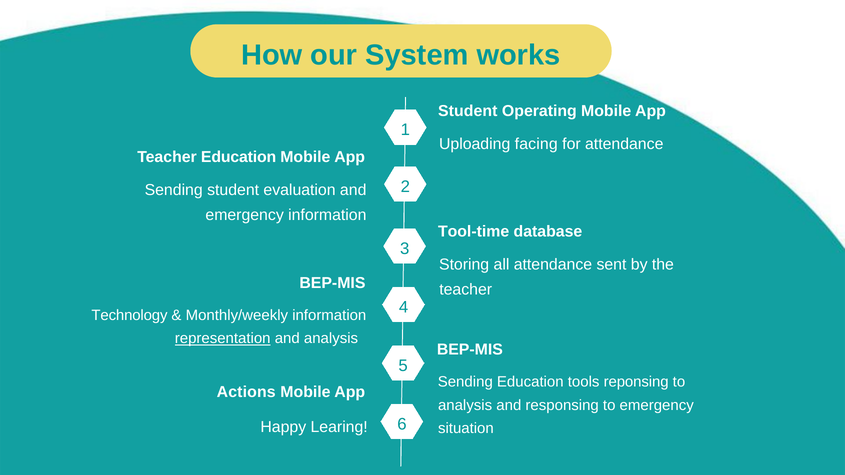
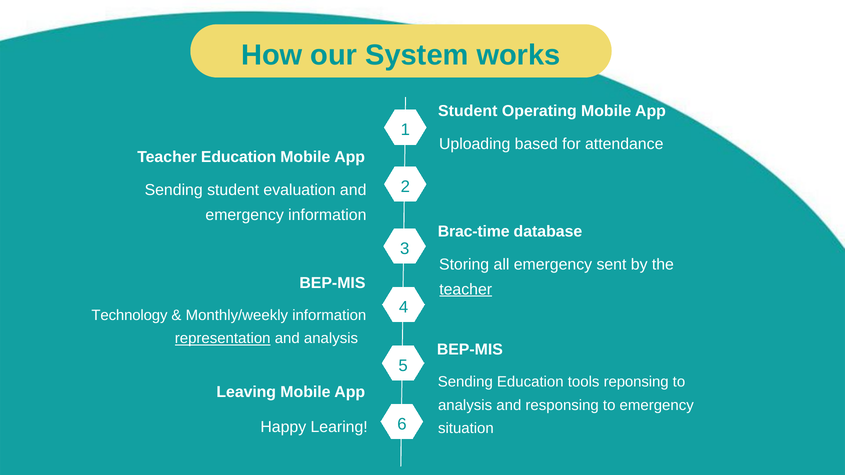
facing: facing -> based (536, 144)
Tool-time: Tool-time -> Brac-time (474, 232)
all attendance: attendance -> emergency (553, 265)
teacher underline: none -> present (466, 289)
Actions: Actions -> Leaving (246, 392)
